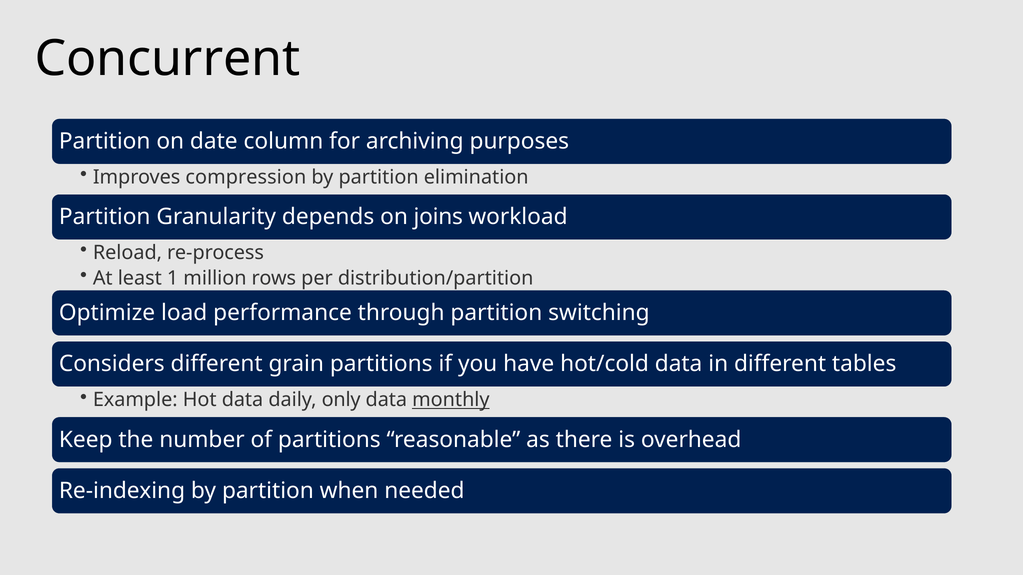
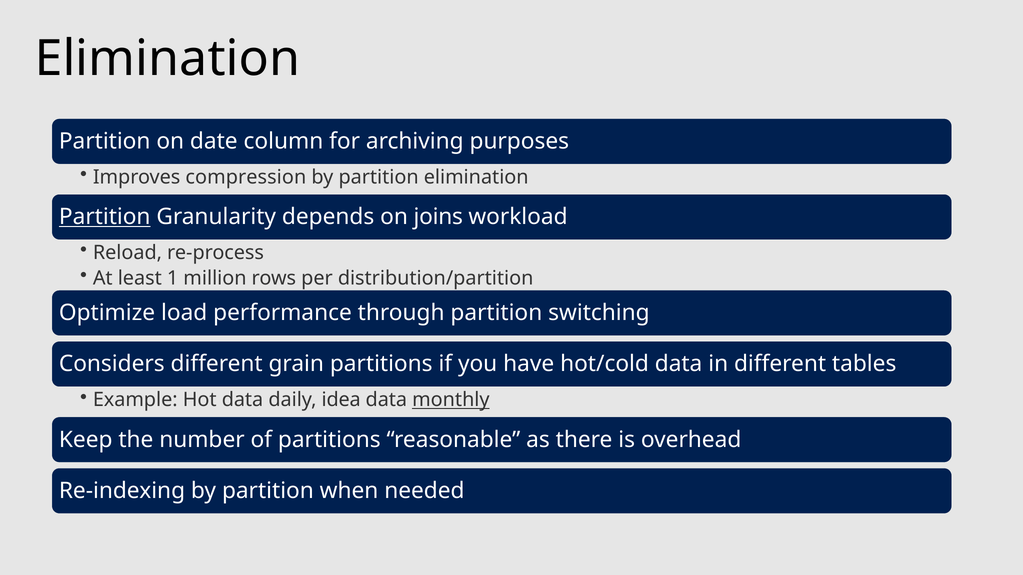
Concurrent: Concurrent -> Elimination (167, 59)
Partition underline: none -> present (105, 217)
only: only -> idea (341, 400)
